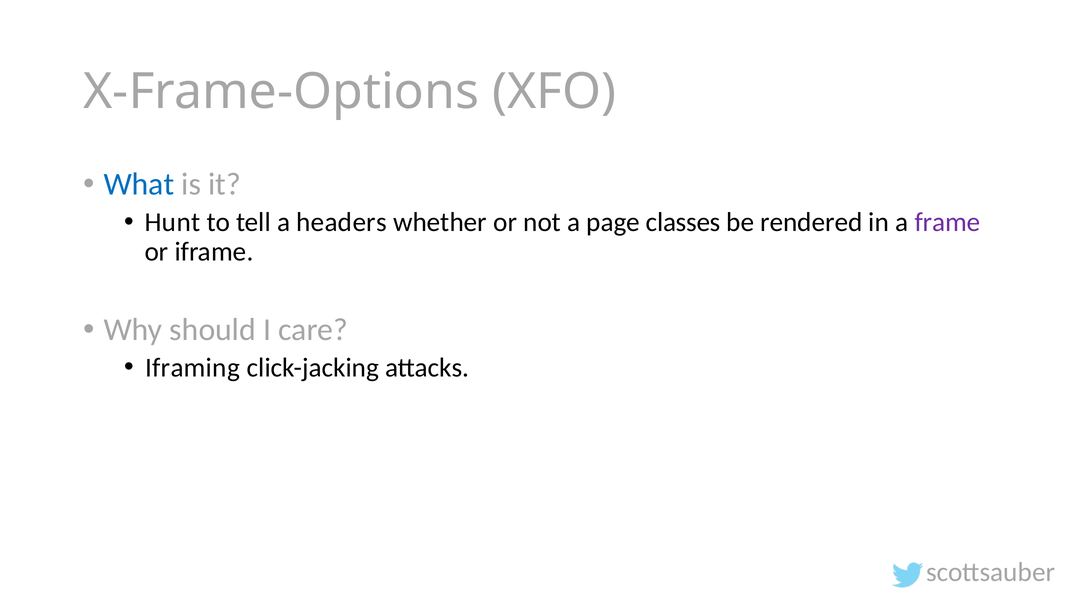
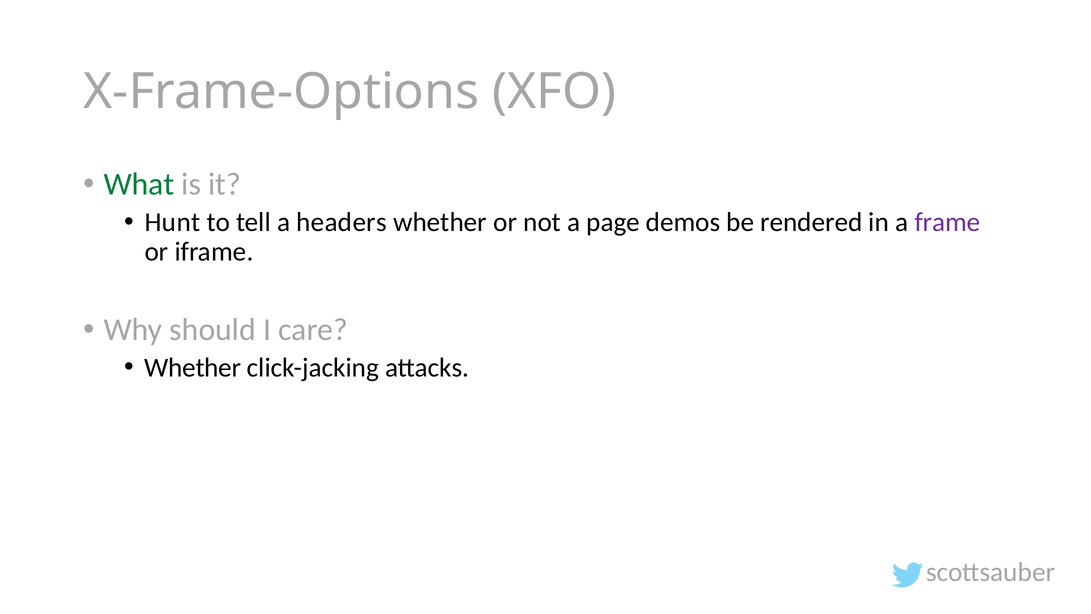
What colour: blue -> green (139, 184)
classes: classes -> demos (683, 222)
Iframing: Iframing -> Whether (193, 367)
